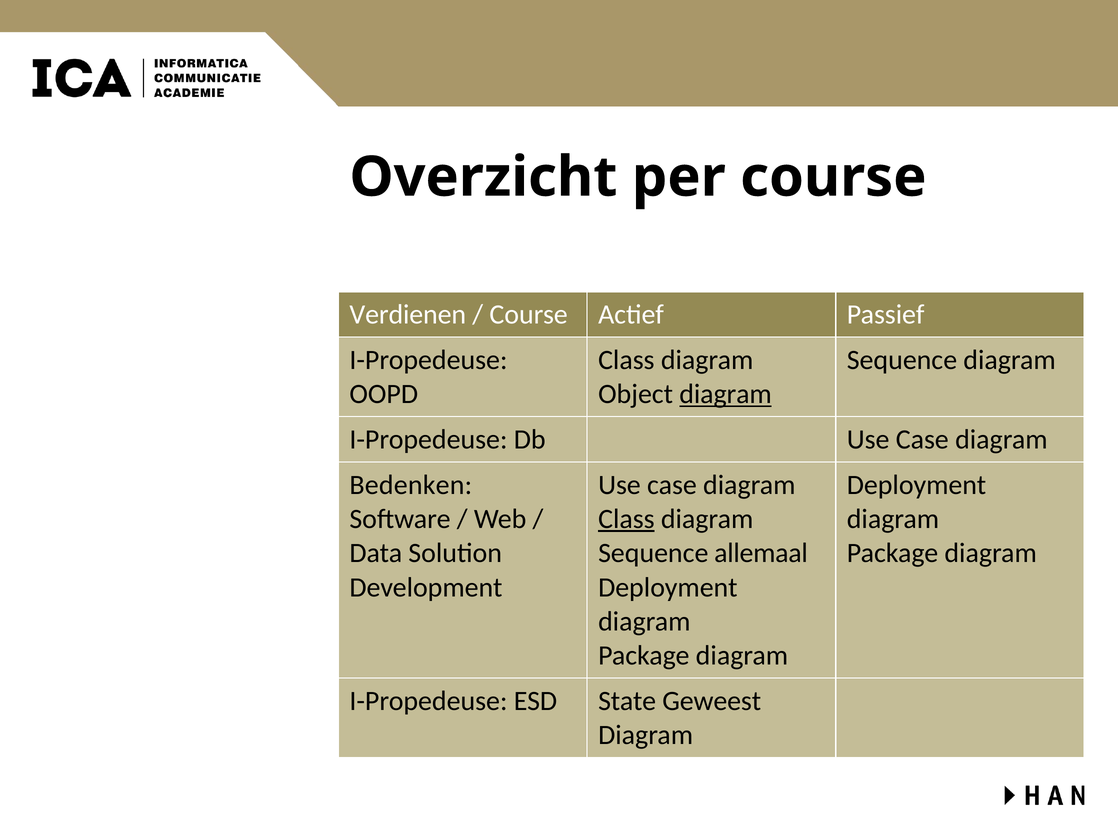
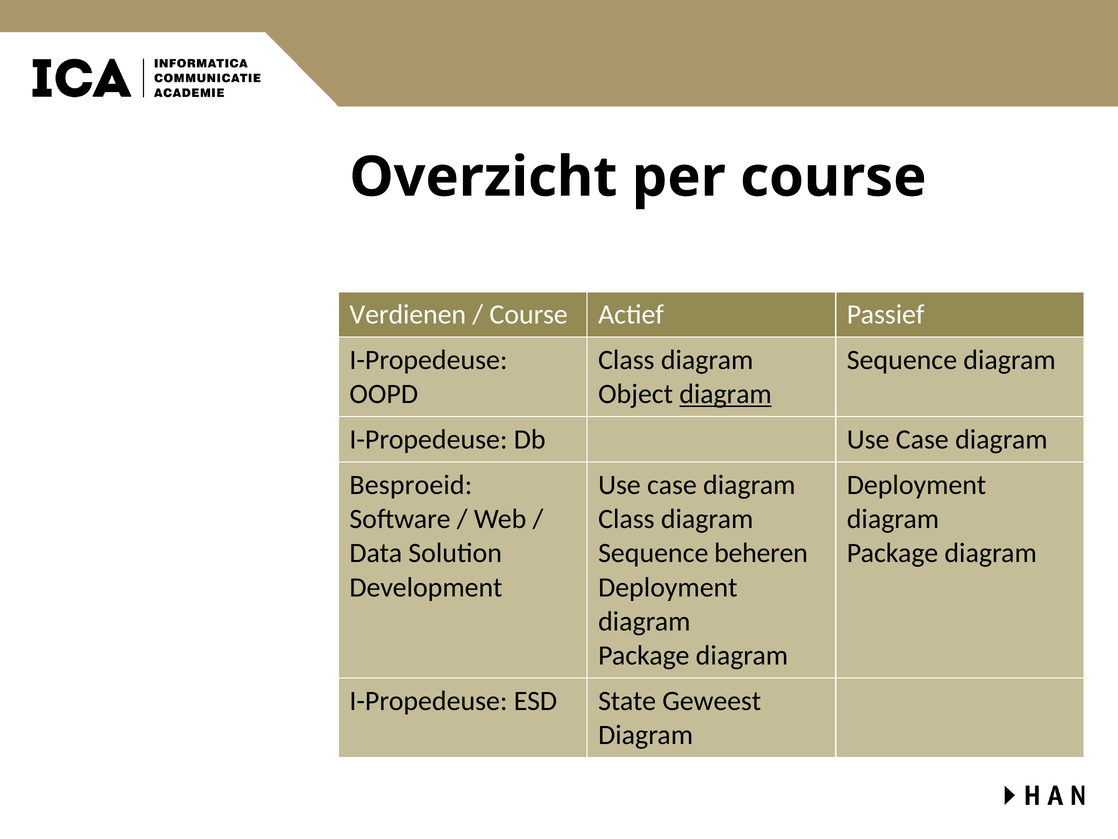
Bedenken: Bedenken -> Besproeid (411, 485)
Class underline: present -> none (626, 519)
allemaal: allemaal -> beheren (761, 553)
